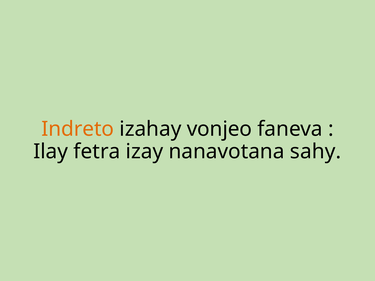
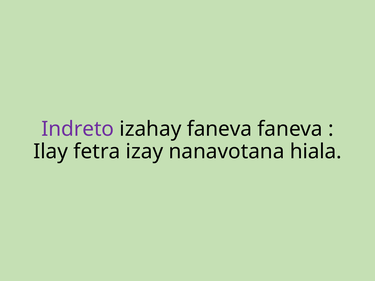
Indreto colour: orange -> purple (78, 129)
izahay vonjeo: vonjeo -> faneva (219, 129)
sahy: sahy -> hiala (316, 152)
